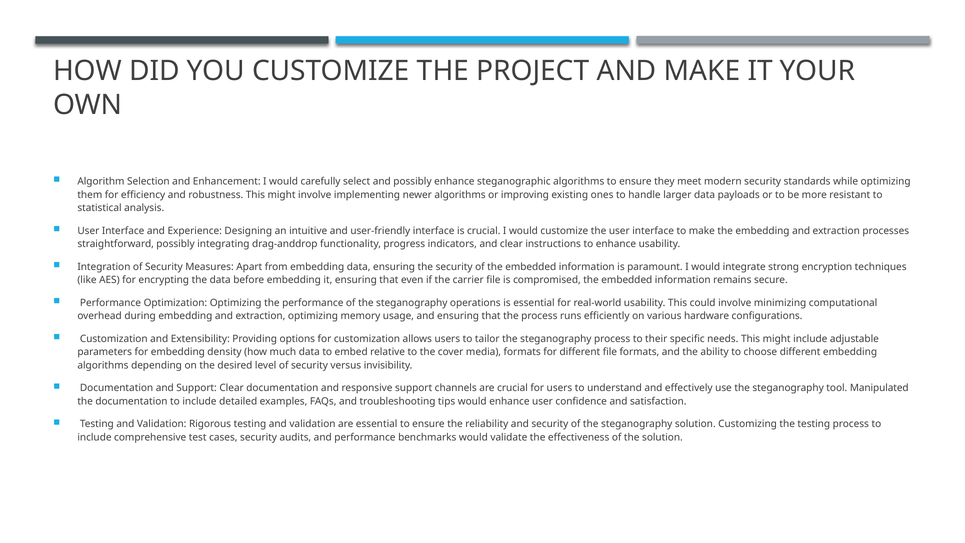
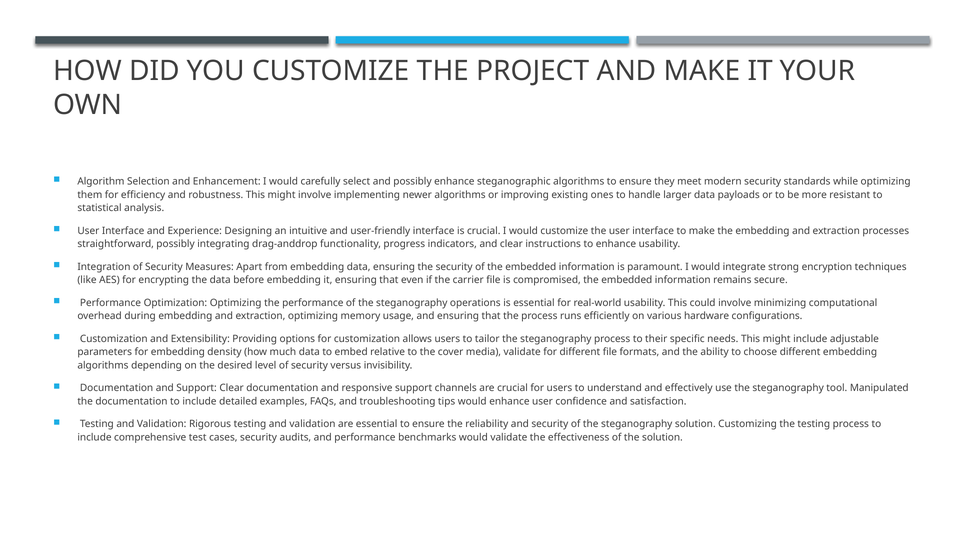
media formats: formats -> validate (522, 352)
